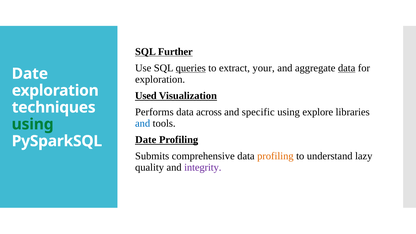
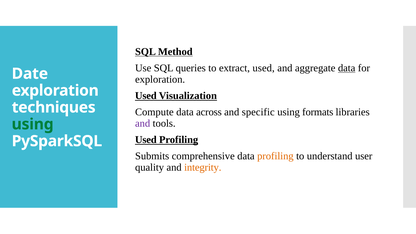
Further: Further -> Method (175, 52)
queries underline: present -> none (191, 68)
extract your: your -> used (264, 68)
Performs: Performs -> Compute (154, 112)
explore: explore -> formats (318, 112)
and colour: blue -> purple (143, 123)
Date: Date -> Used (146, 140)
lazy: lazy -> user (364, 156)
integrity colour: purple -> orange (203, 167)
